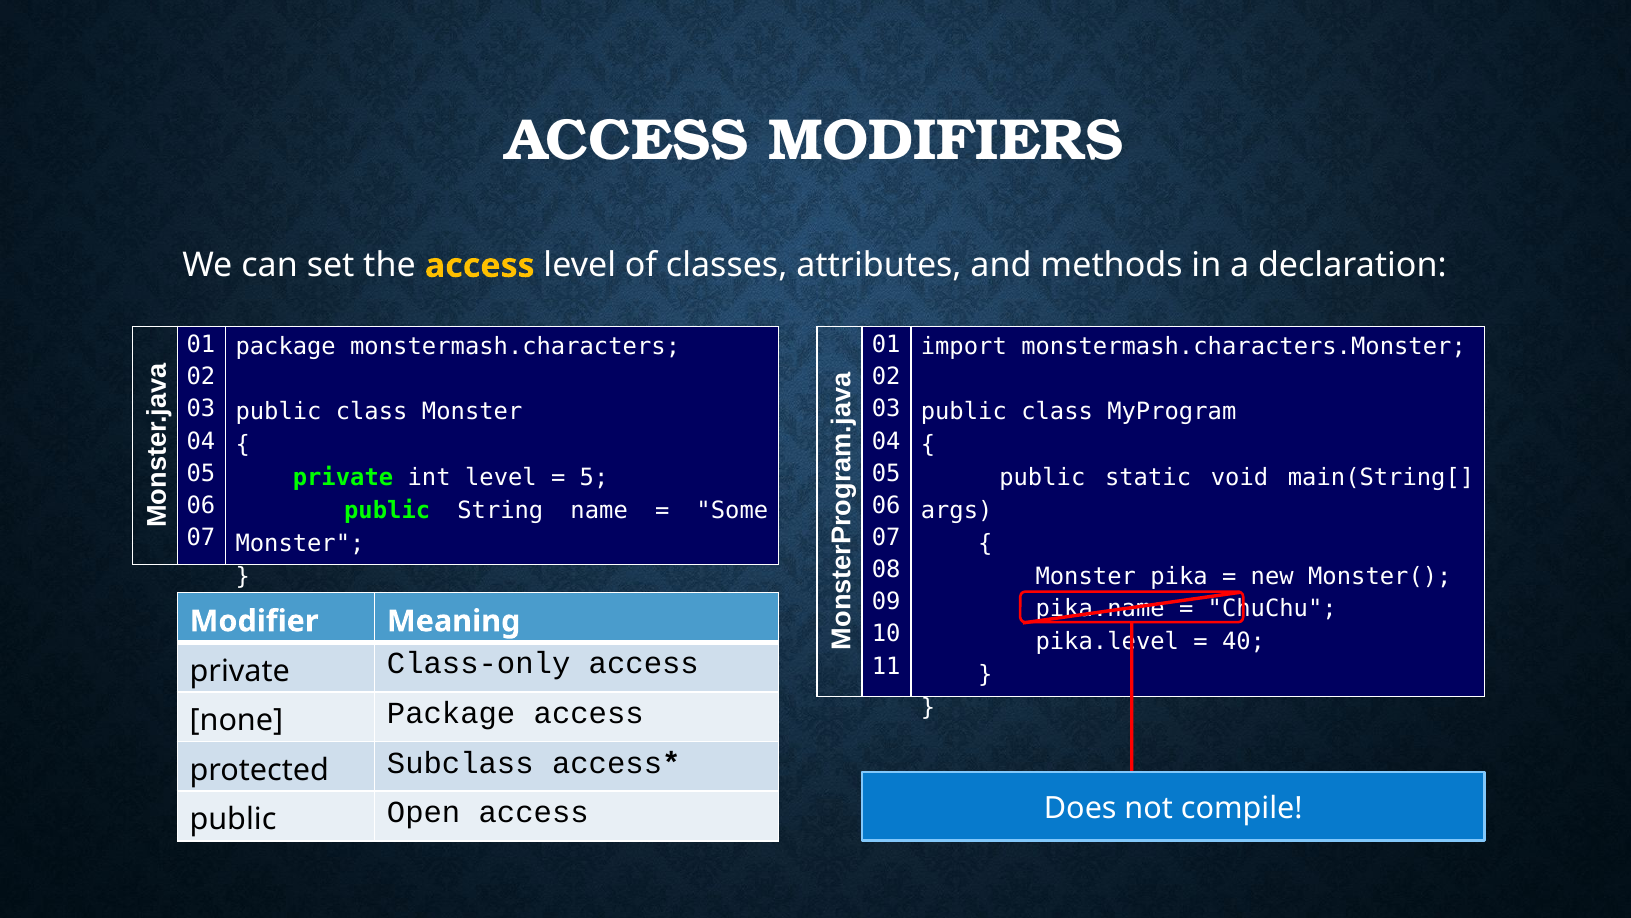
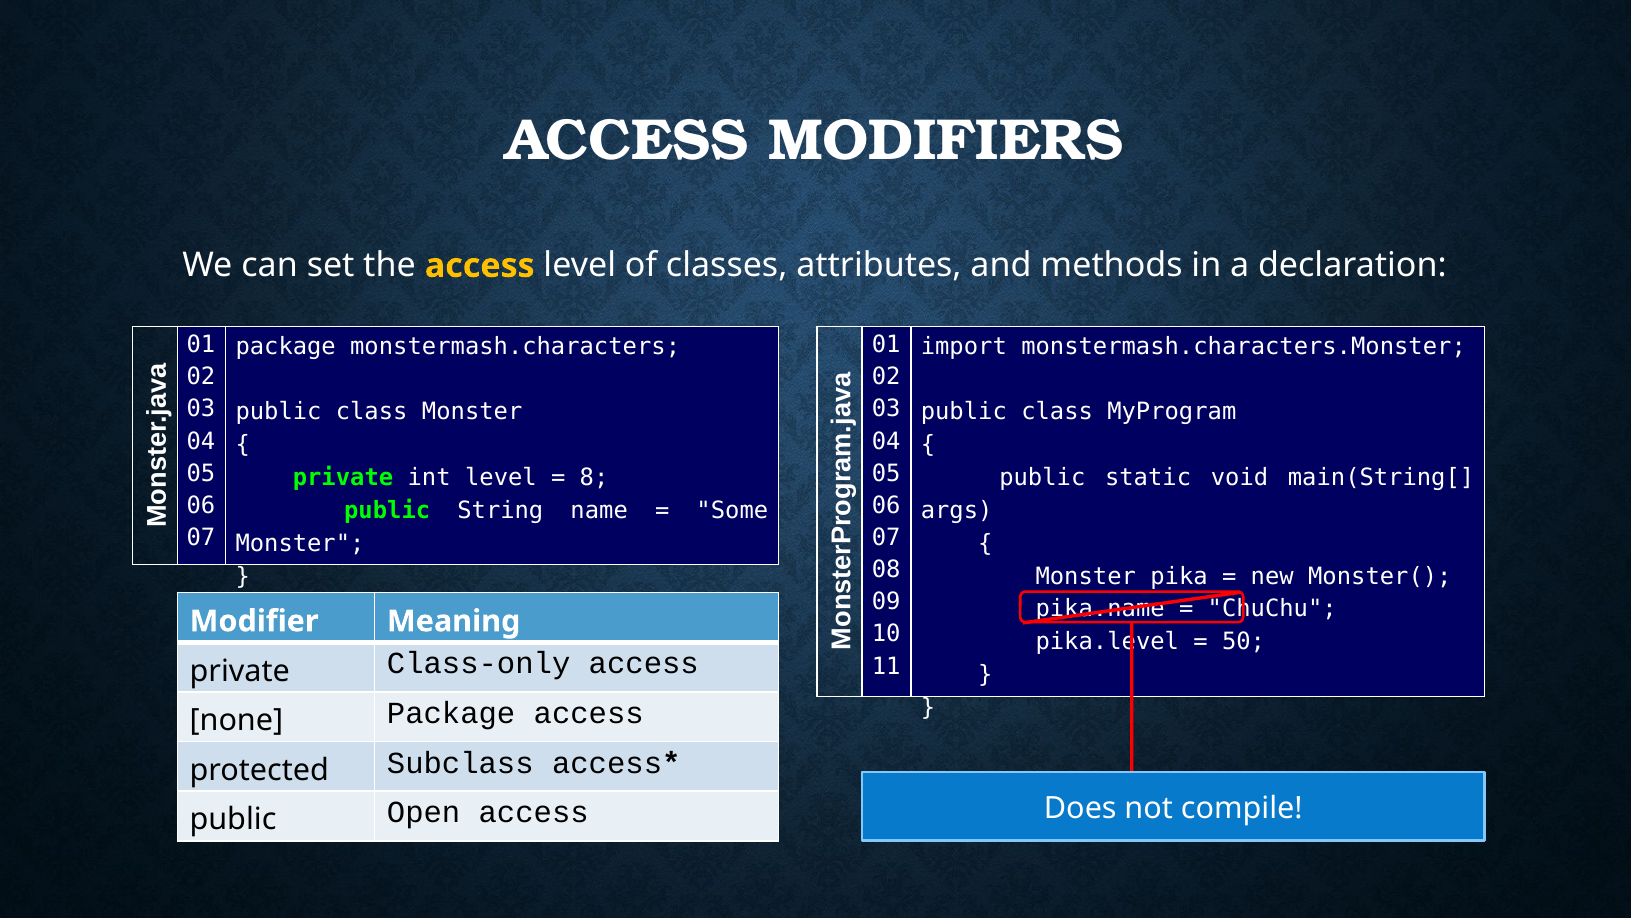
5: 5 -> 8 (594, 477)
40: 40 -> 50 (1244, 641)
